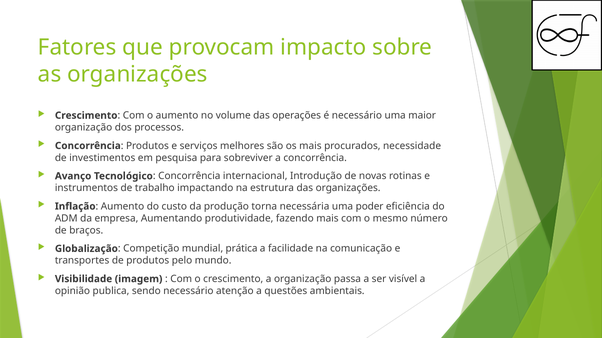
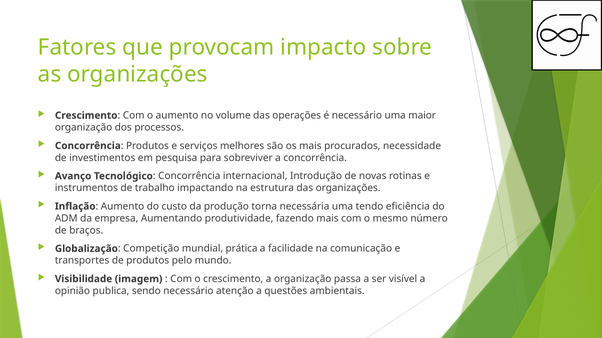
poder: poder -> tendo (370, 207)
